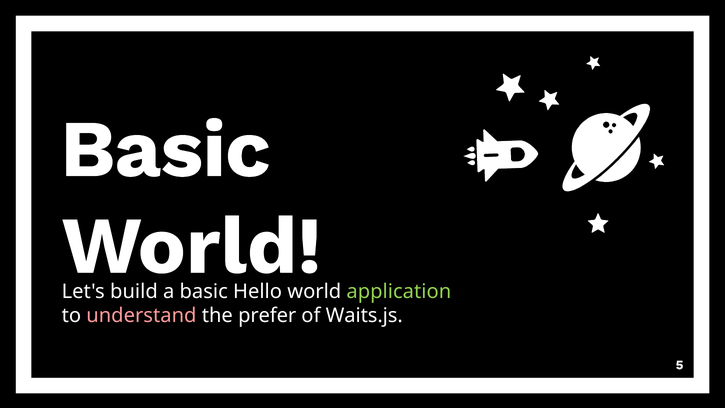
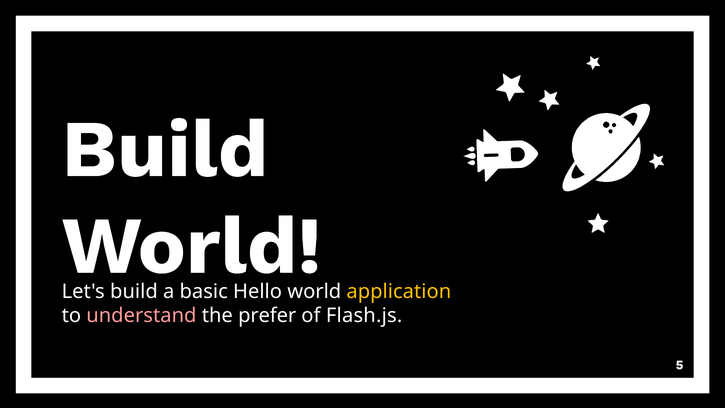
Basic: Basic -> Build (165, 149)
application colour: light green -> yellow (399, 291)
Waits.js: Waits.js -> Flash.js (364, 315)
